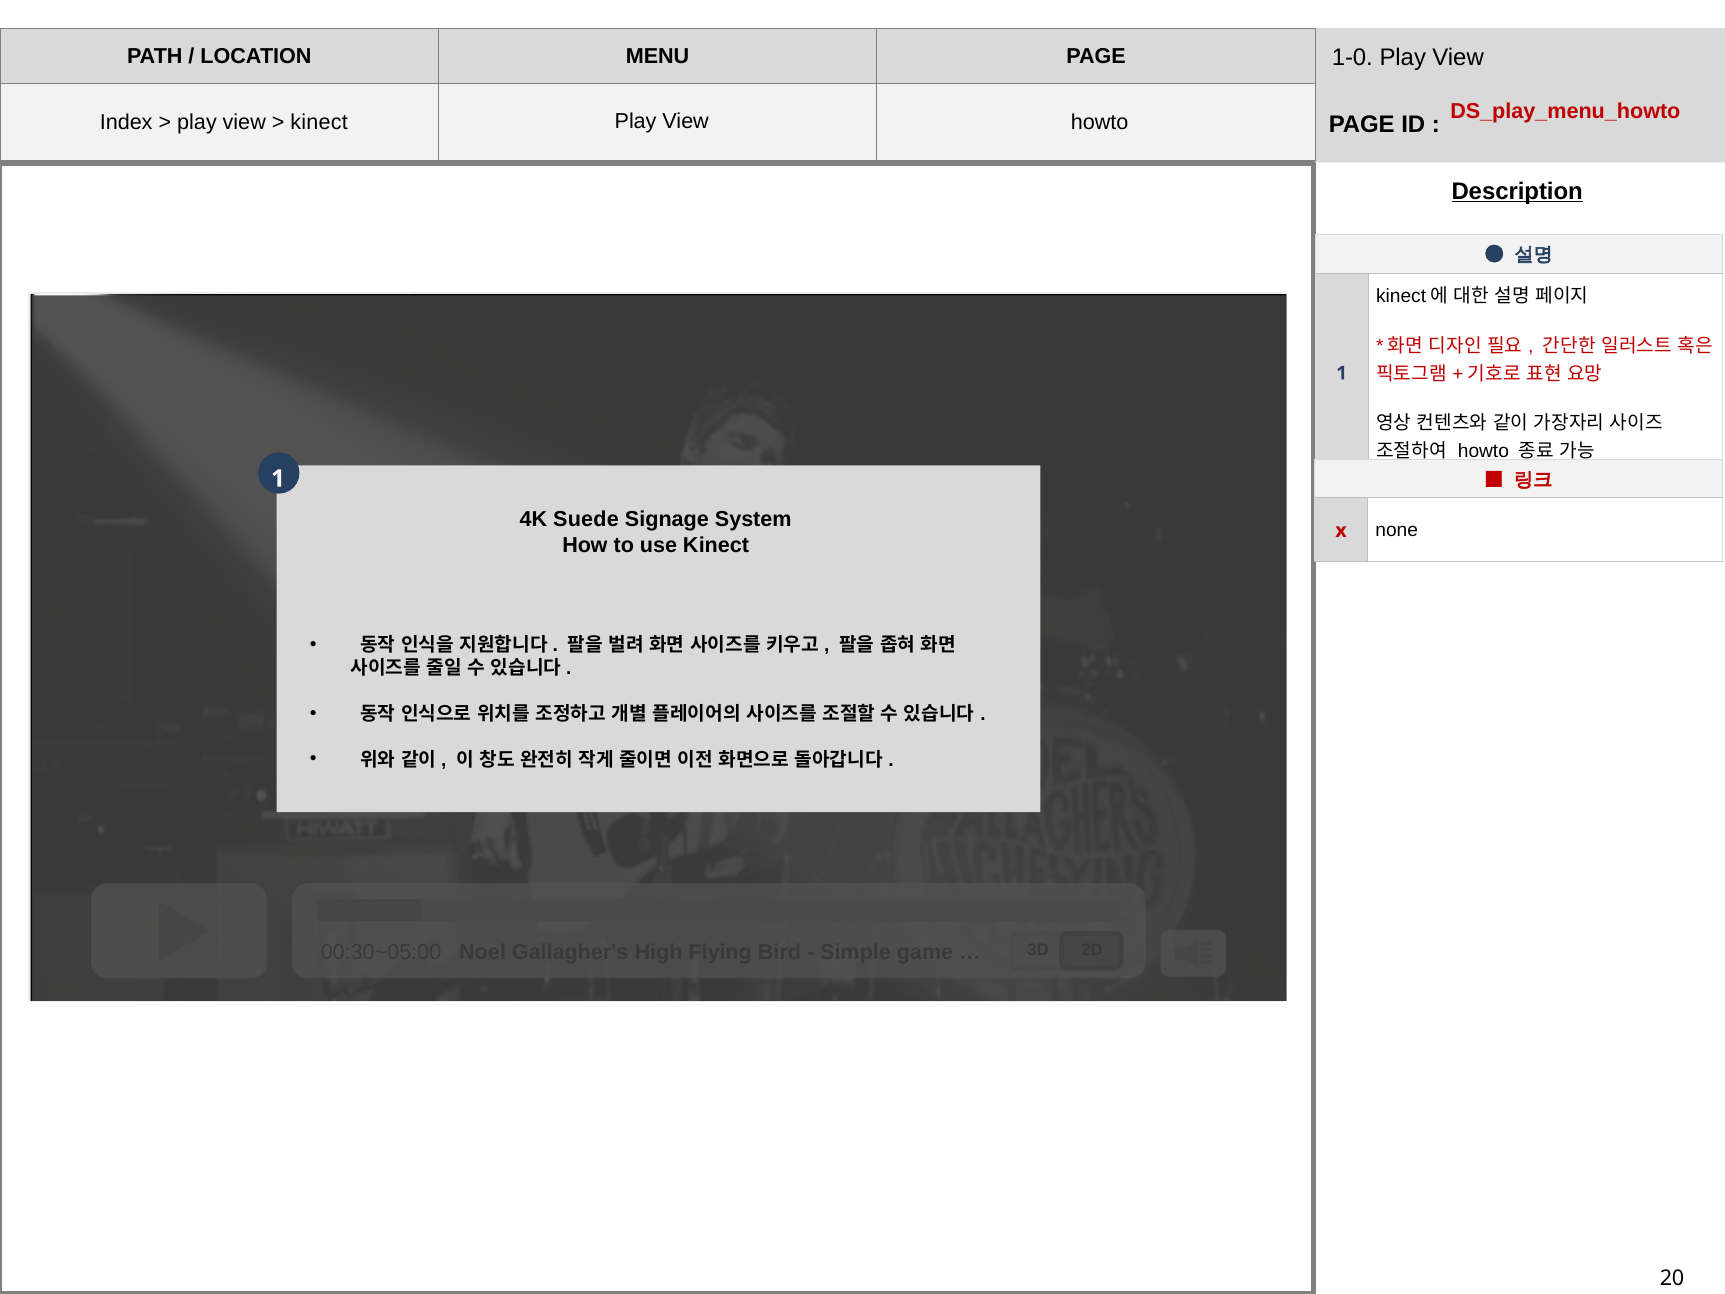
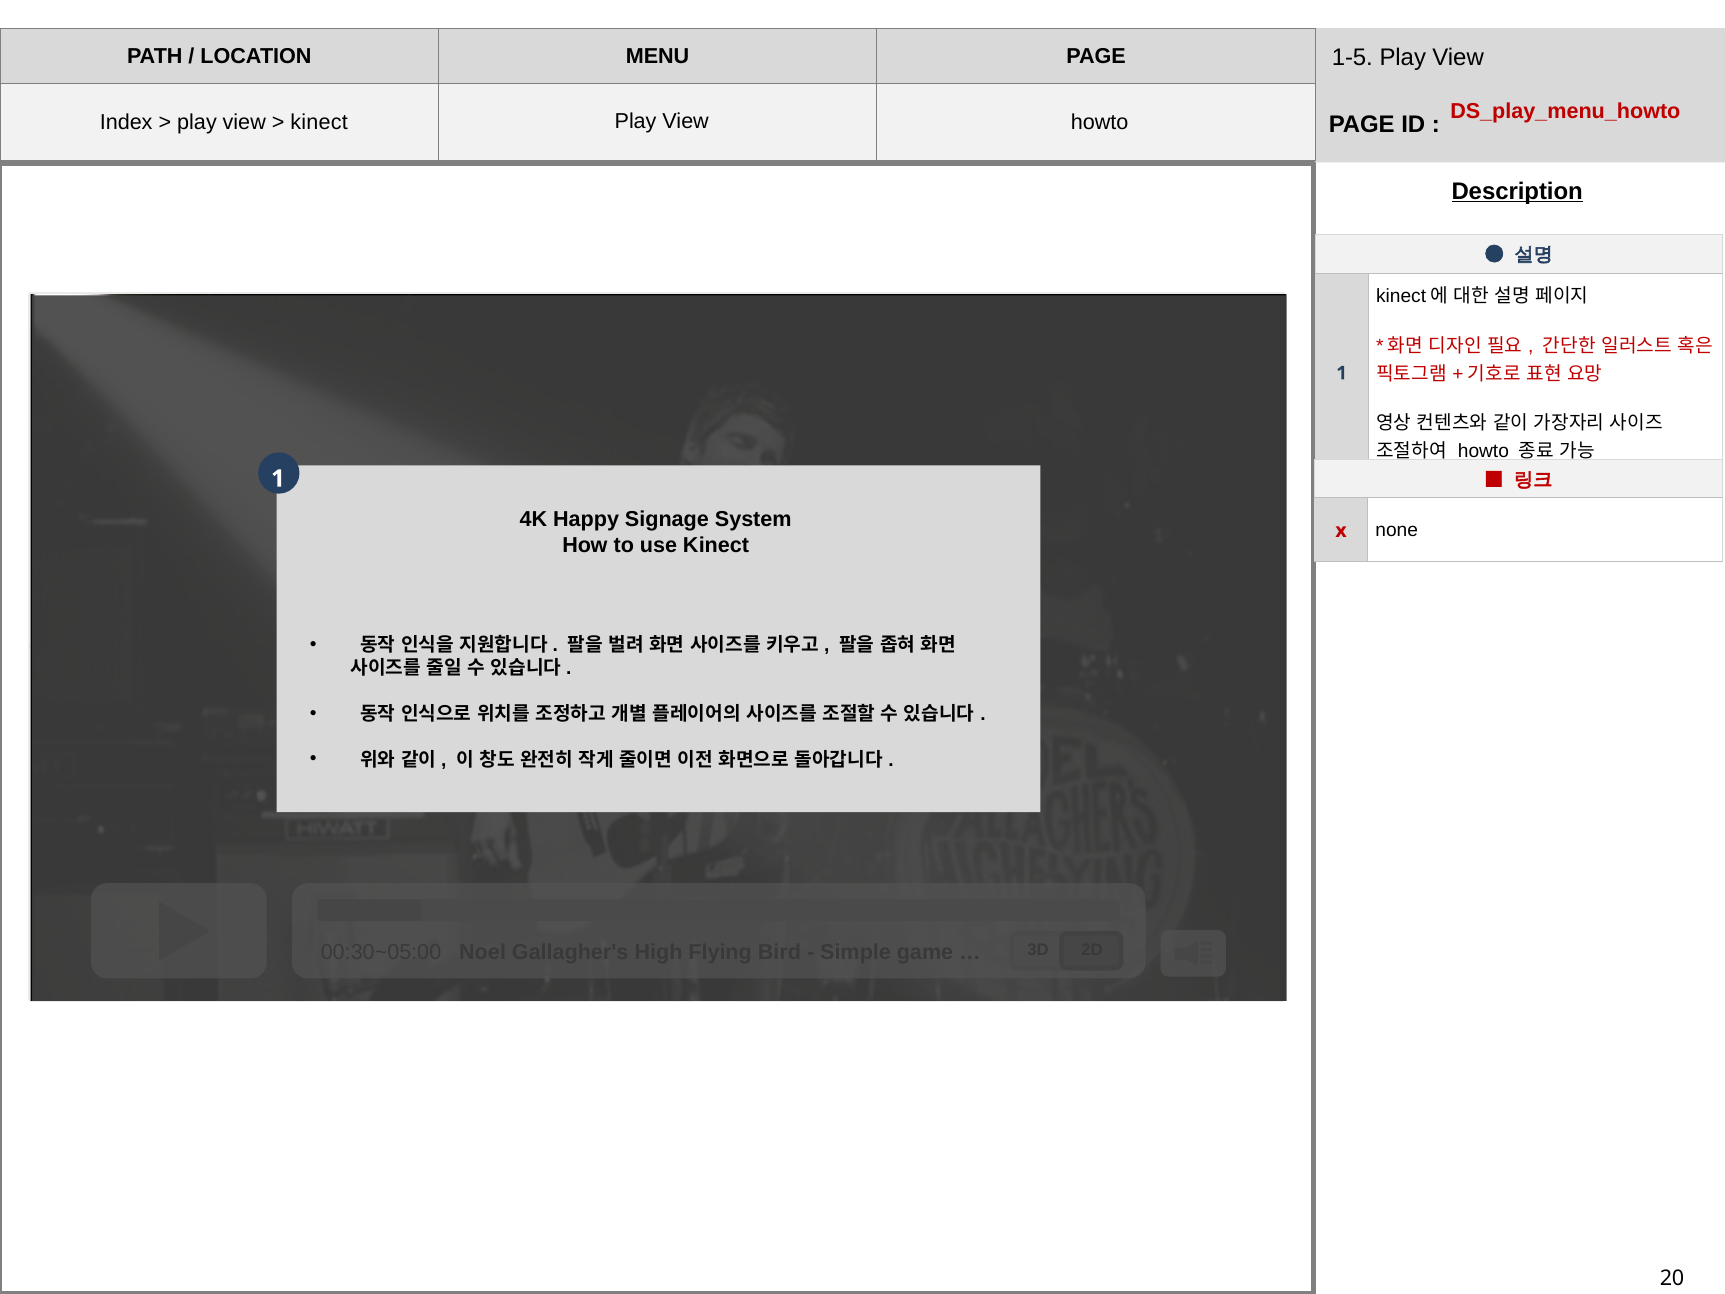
1-0: 1-0 -> 1-5 (1352, 58)
Suede: Suede -> Happy (586, 519)
